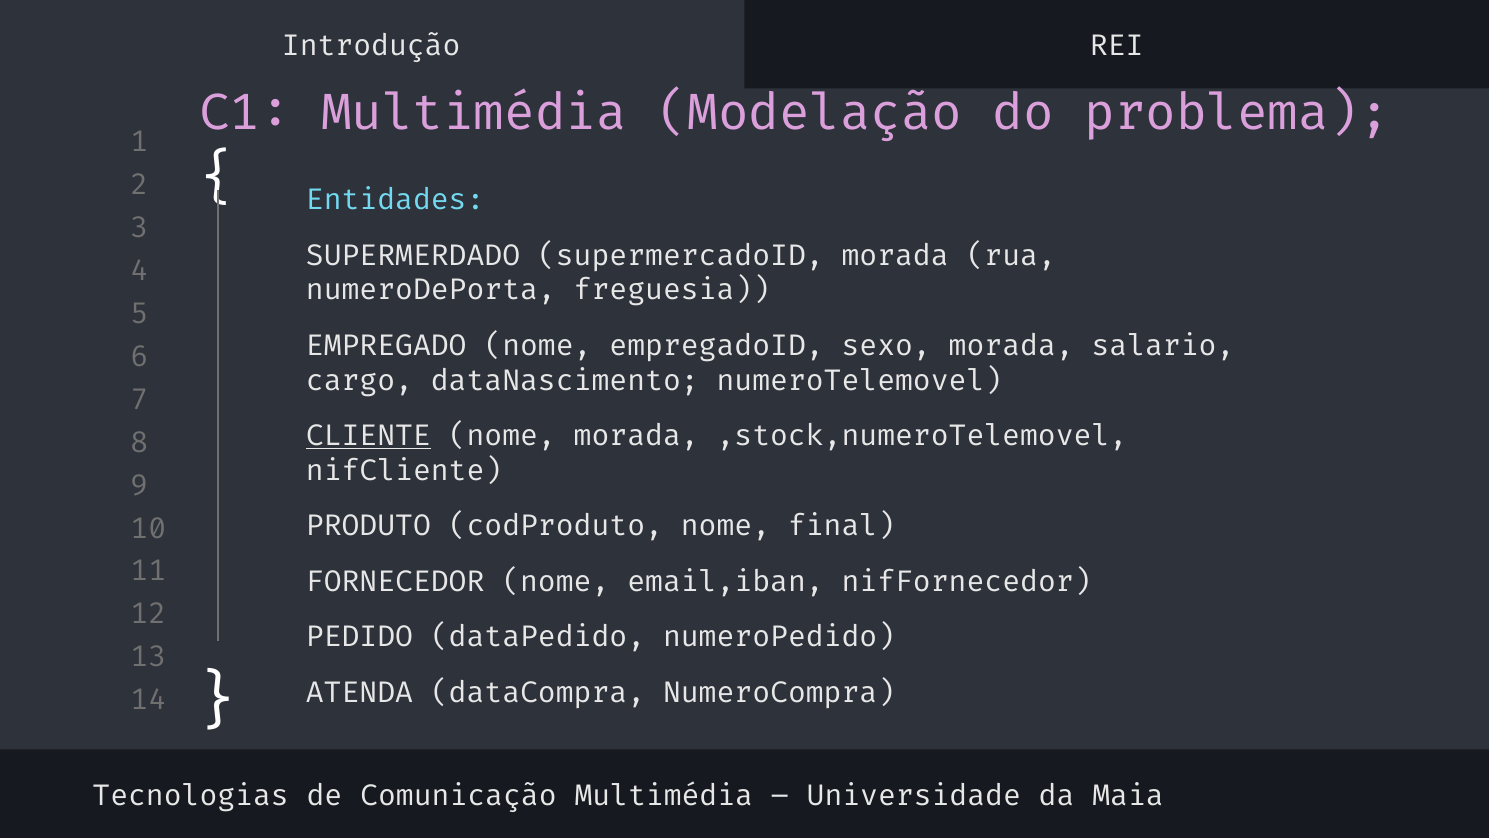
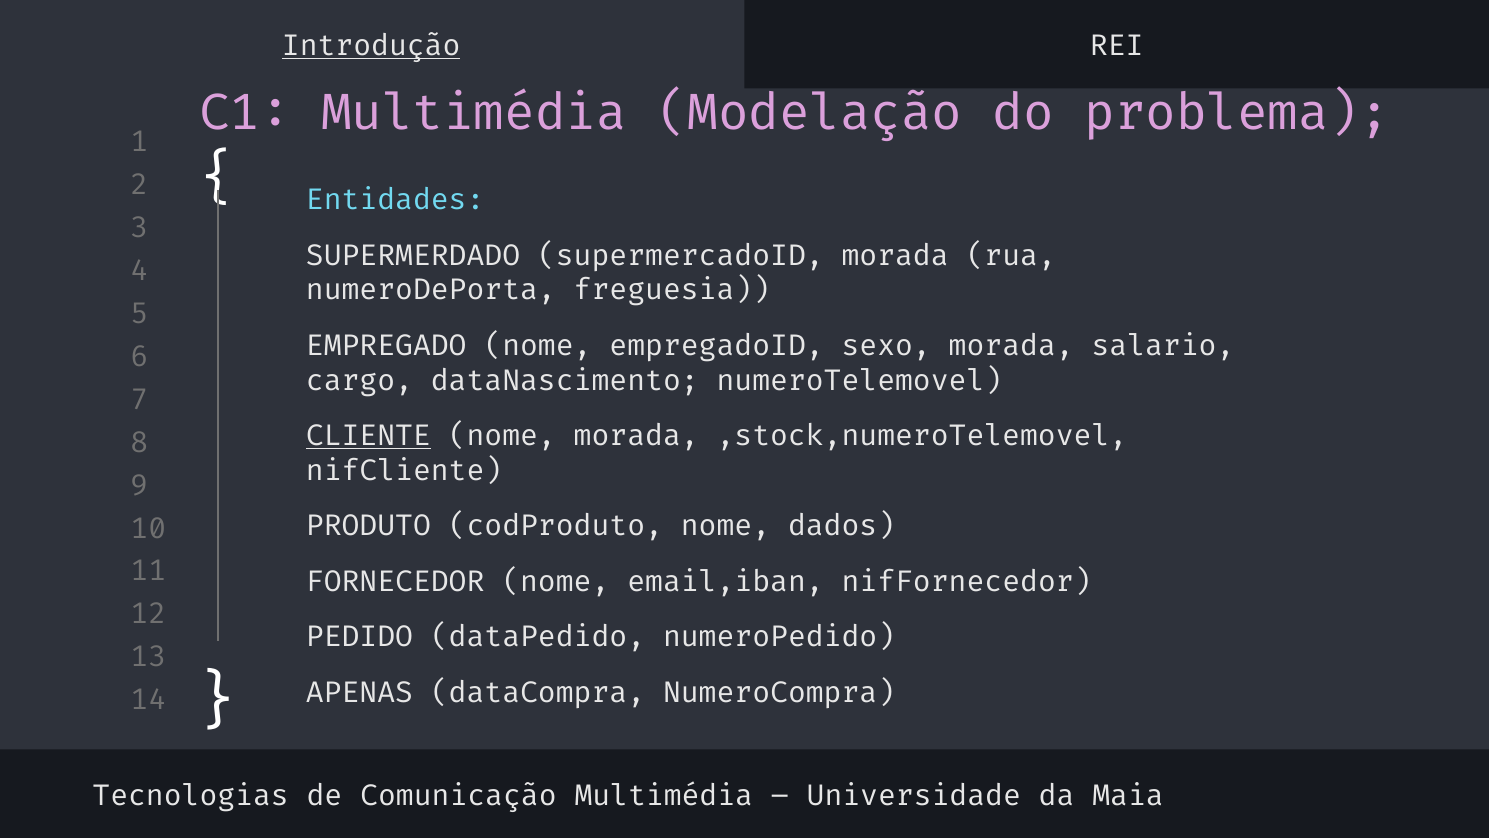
Introdução underline: none -> present (371, 46)
final: final -> dados (842, 526)
ATENDA: ATENDA -> APENAS (359, 692)
